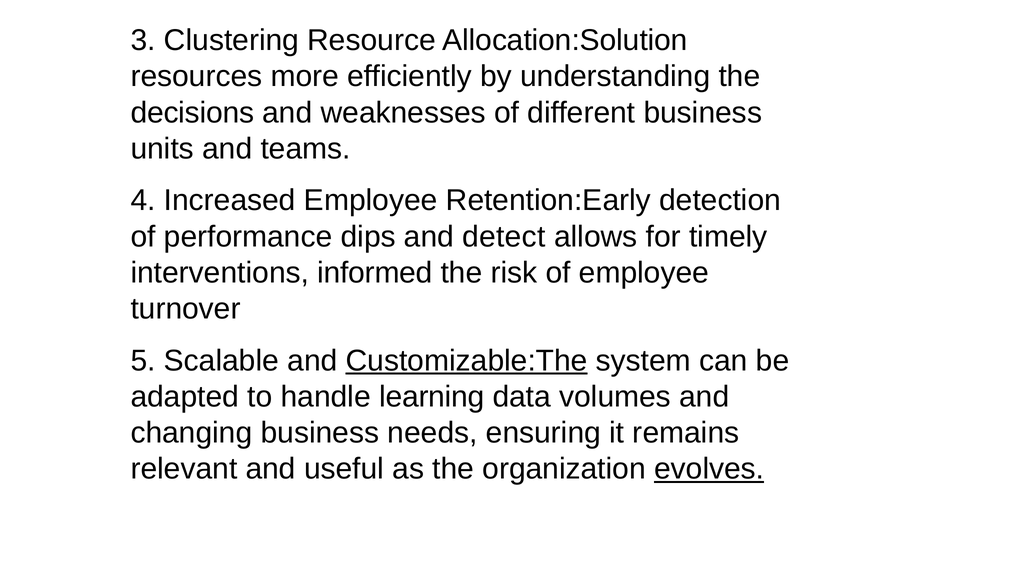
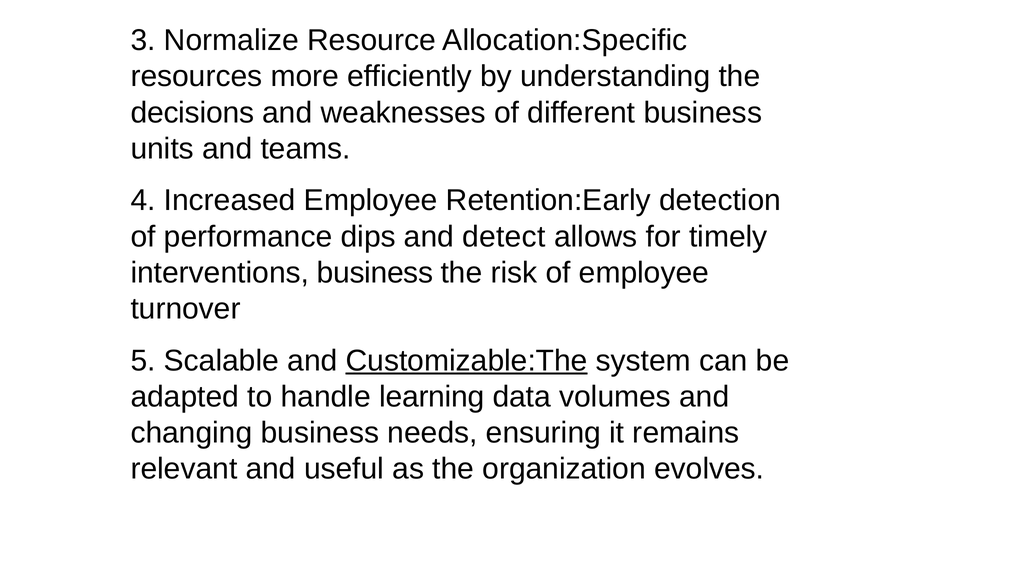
Clustering: Clustering -> Normalize (232, 40)
Allocation:Solution: Allocation:Solution -> Allocation:Specific (565, 40)
interventions informed: informed -> business (375, 273)
evolves underline: present -> none (709, 469)
